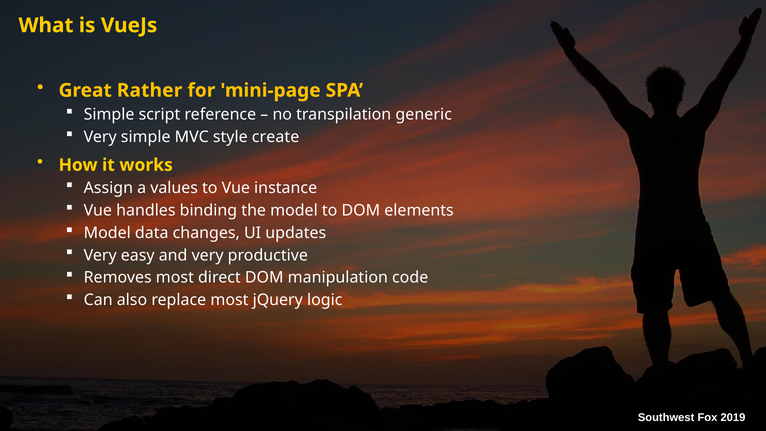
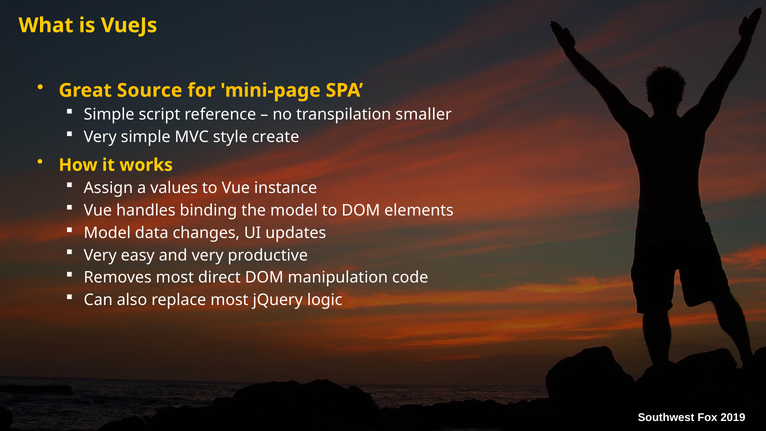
Rather: Rather -> Source (150, 90)
generic: generic -> smaller (424, 114)
